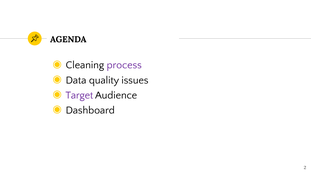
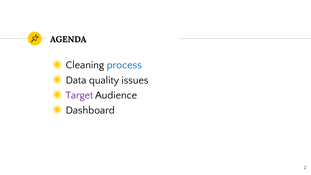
process colour: purple -> blue (124, 65)
